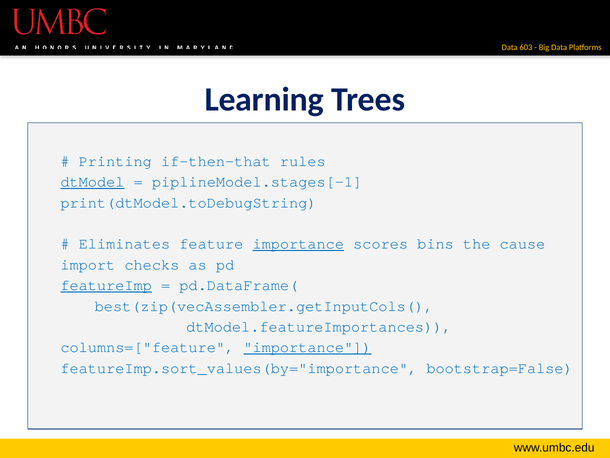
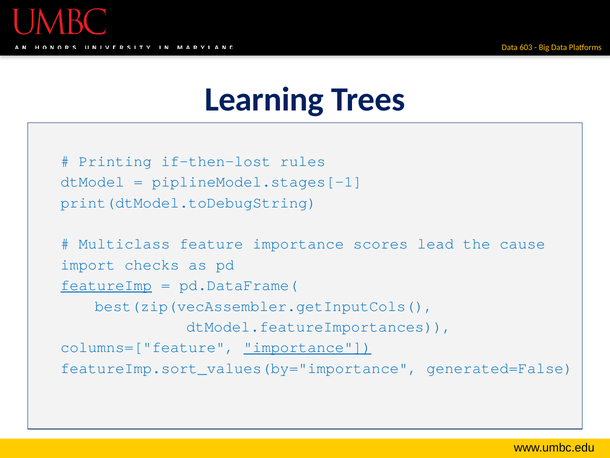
if-then-that: if-then-that -> if-then-lost (216, 161)
dtModel underline: present -> none (92, 182)
Eliminates: Eliminates -> Multiclass (124, 244)
importance underline: present -> none (298, 244)
bins: bins -> lead (436, 244)
bootstrap=False: bootstrap=False -> generated=False (500, 368)
